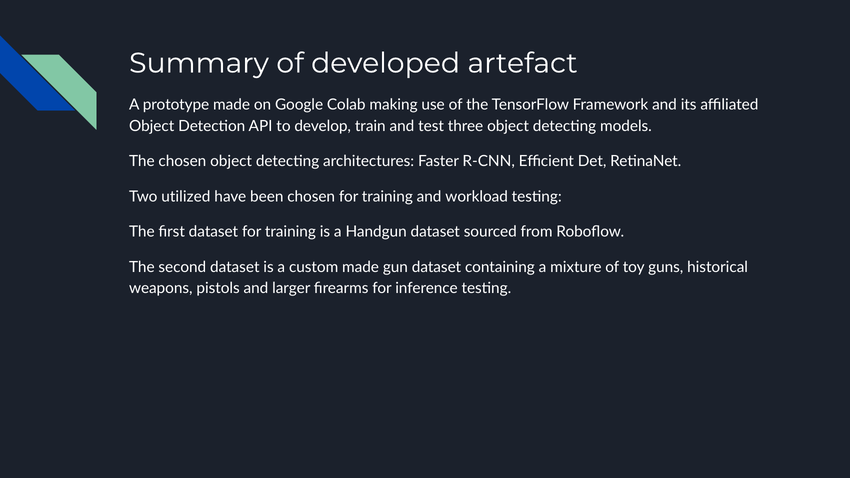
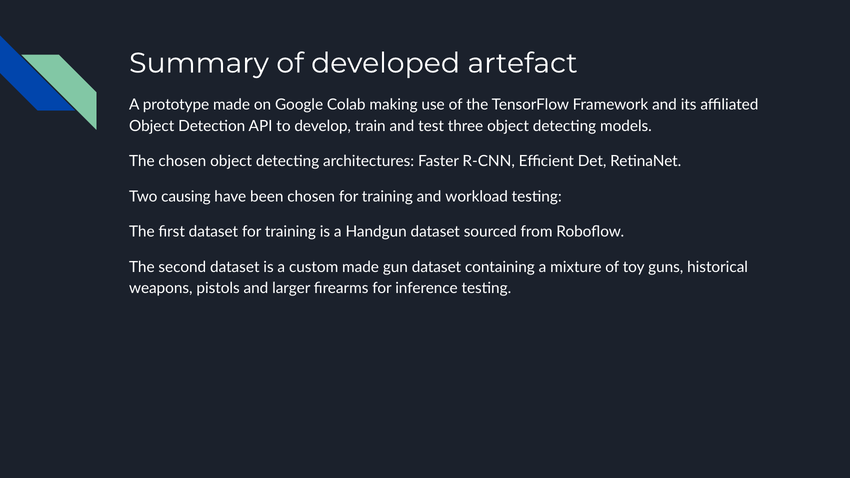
utilized: utilized -> causing (186, 197)
